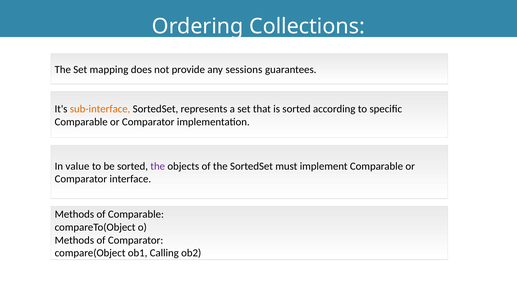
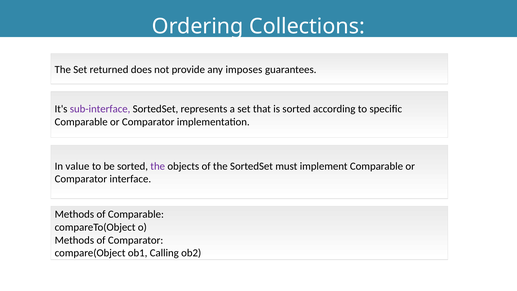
mapping: mapping -> returned (109, 69)
sessions: sessions -> imposes (244, 69)
sub-interface colour: orange -> purple (100, 109)
